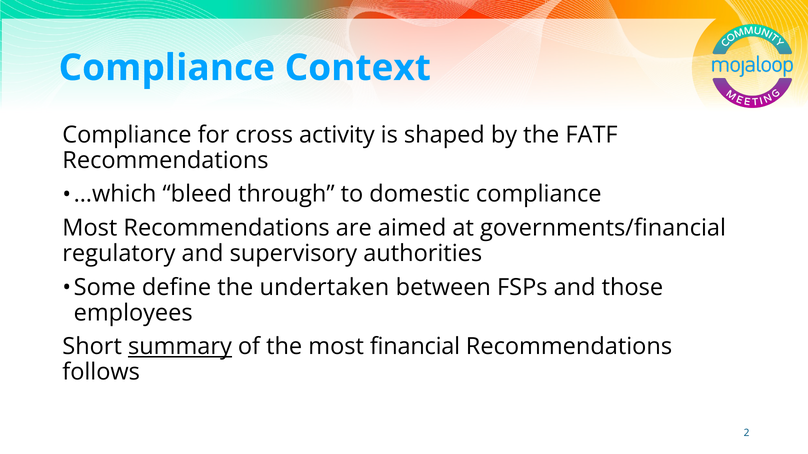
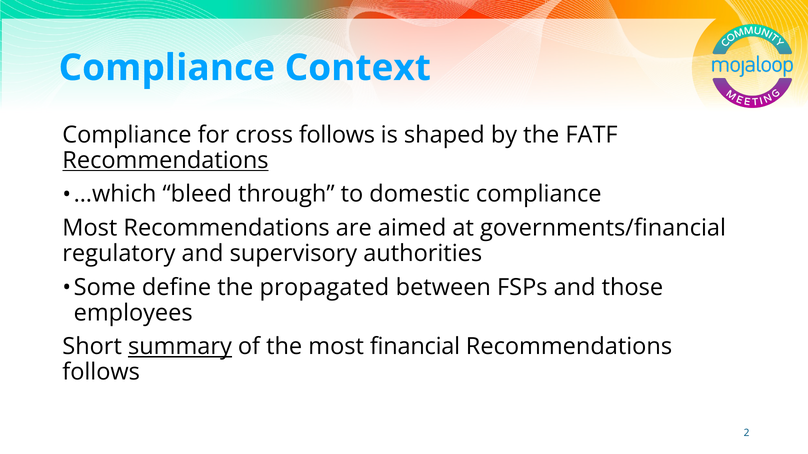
cross activity: activity -> follows (337, 135)
Recommendations underline: none -> present (165, 161)
undertaken: undertaken -> propagated (324, 288)
